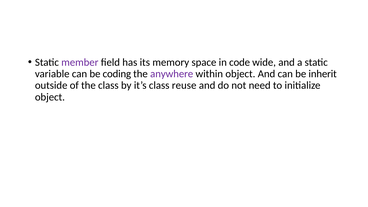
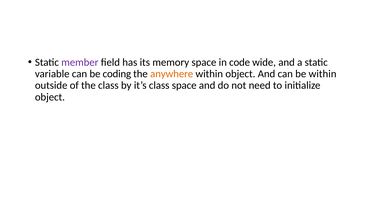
anywhere colour: purple -> orange (172, 74)
be inherit: inherit -> within (323, 74)
class reuse: reuse -> space (184, 85)
